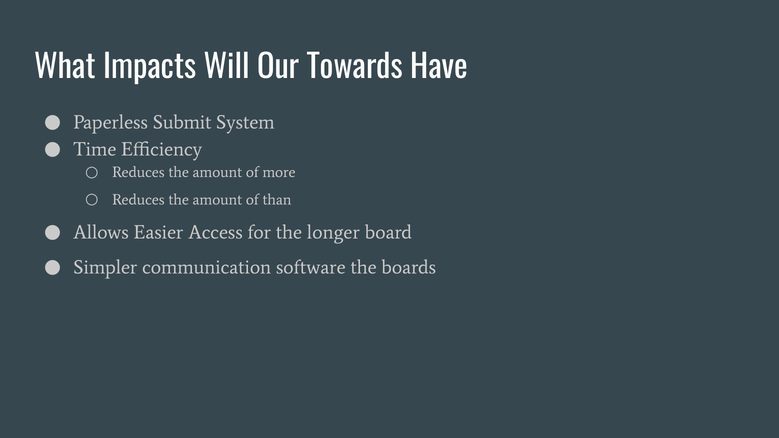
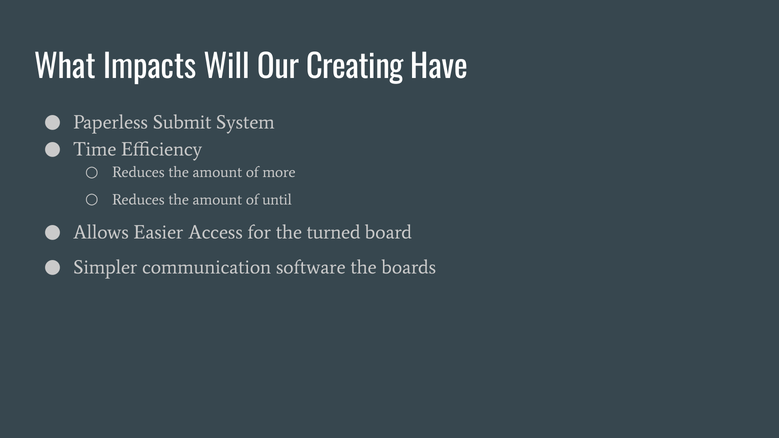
Towards: Towards -> Creating (355, 67)
than: than -> until (277, 200)
longer: longer -> turned (334, 233)
